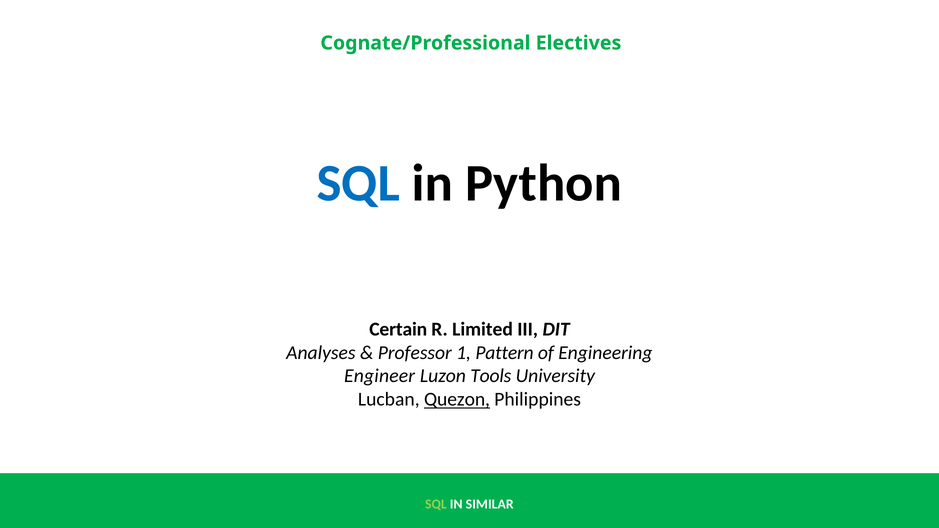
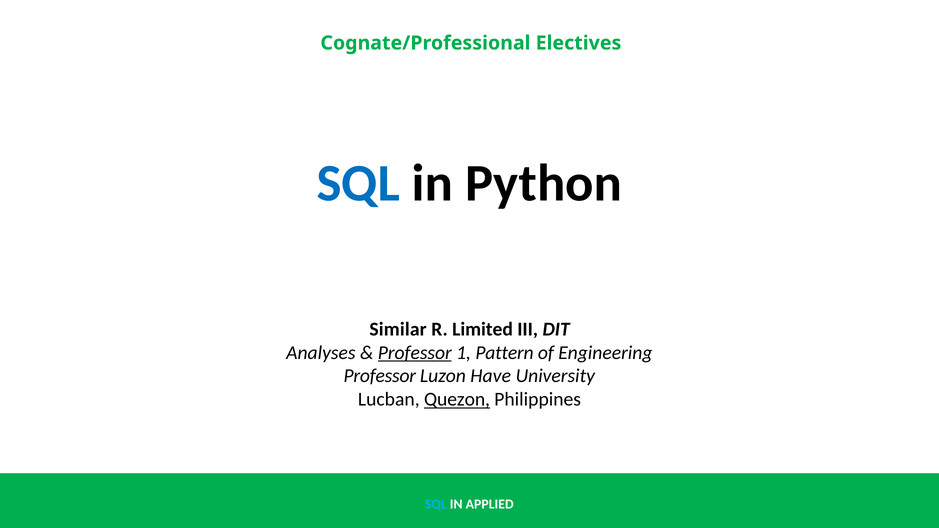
Certain: Certain -> Similar (398, 329)
Professor underline: none -> present (415, 353)
Engineer: Engineer -> Professor (380, 376)
Tools: Tools -> Have (491, 376)
SQL colour: light green -> light blue (436, 505)
SIMILAR: SIMILAR -> APPLIED (490, 505)
